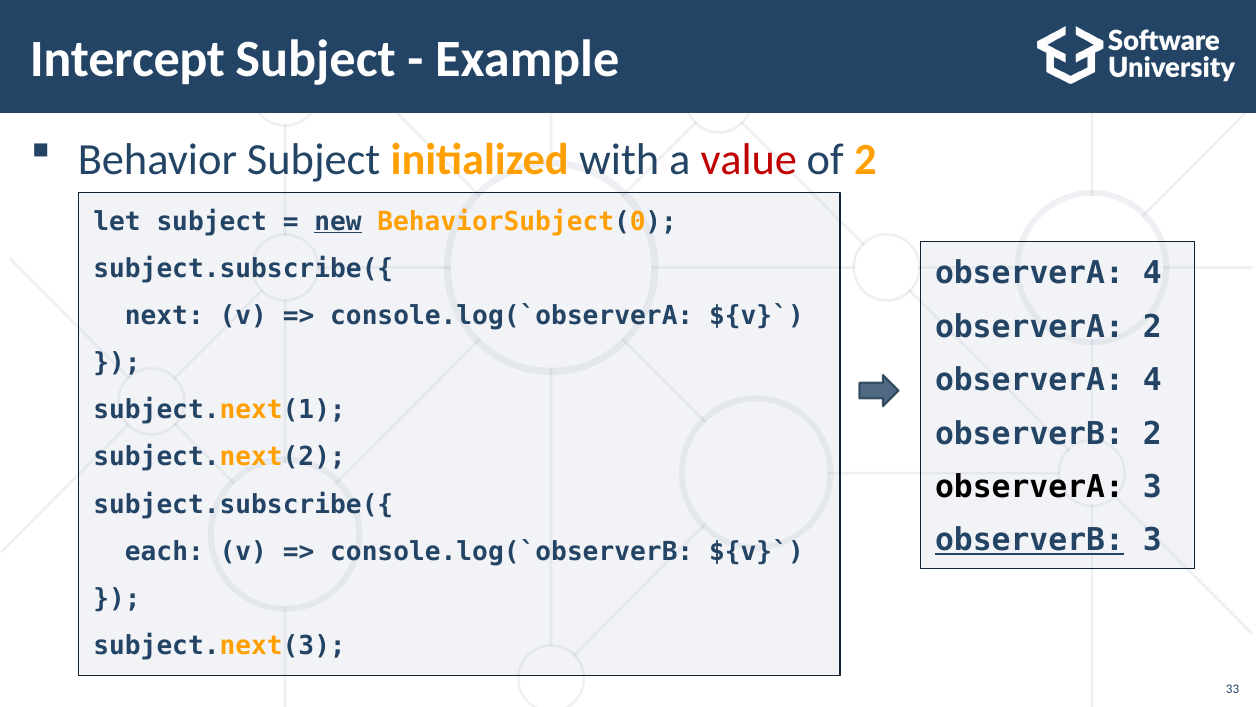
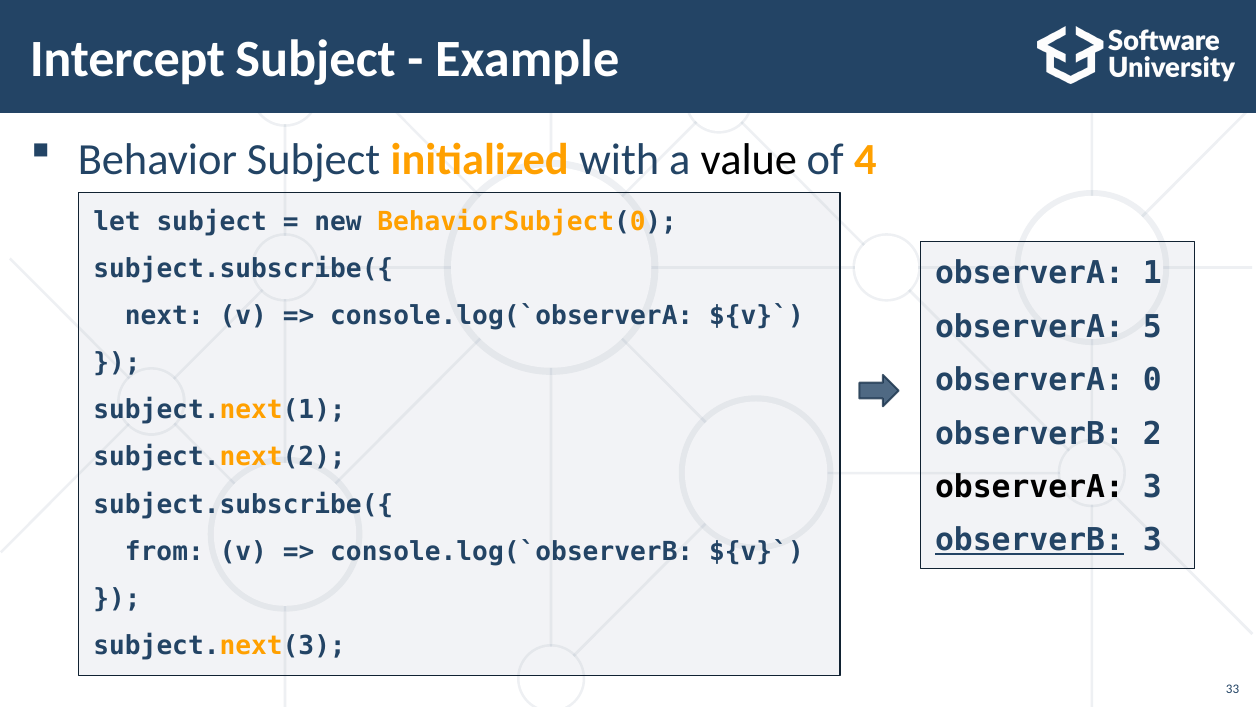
value colour: red -> black (749, 159)
of 2: 2 -> 4 (865, 159)
new underline: present -> none (338, 221)
4: 4 -> 1 (1152, 273)
observerA 2: 2 -> 5 (1152, 327)
4: 4 -> 0 (1152, 380)
each: each -> from (164, 551)
